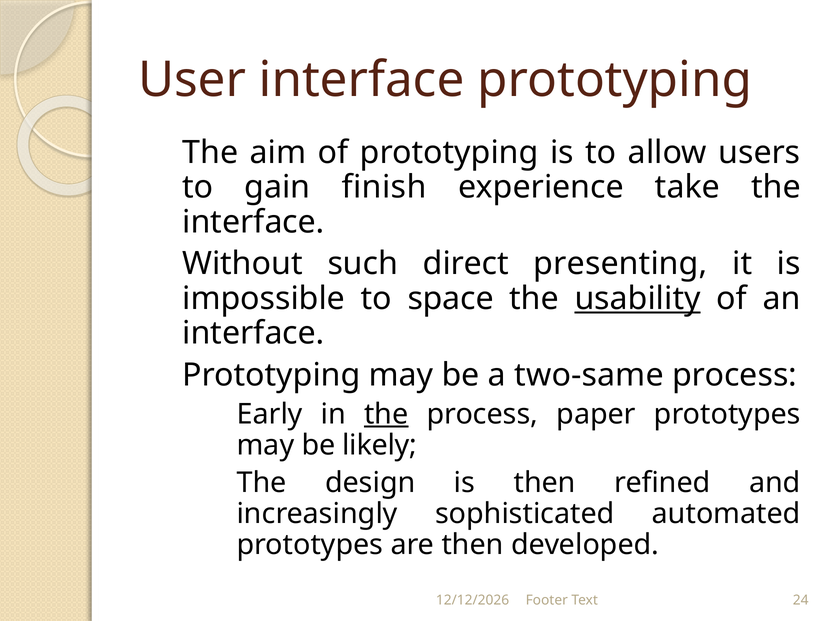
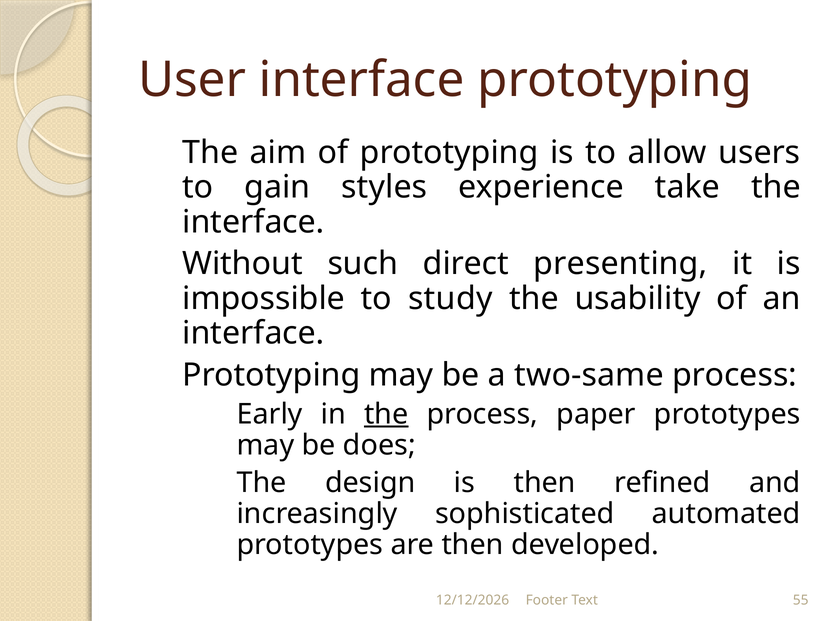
finish: finish -> styles (384, 187)
space: space -> study (450, 298)
usability underline: present -> none (638, 298)
likely: likely -> does (379, 445)
24: 24 -> 55 (801, 600)
